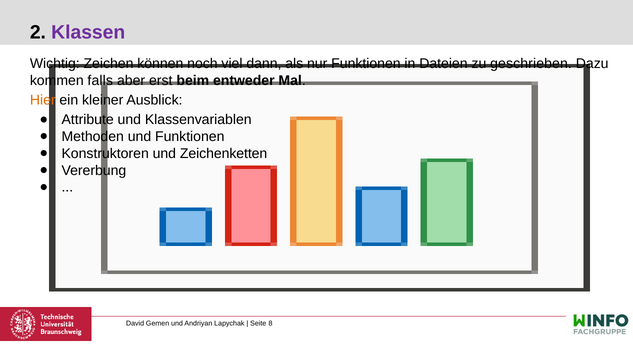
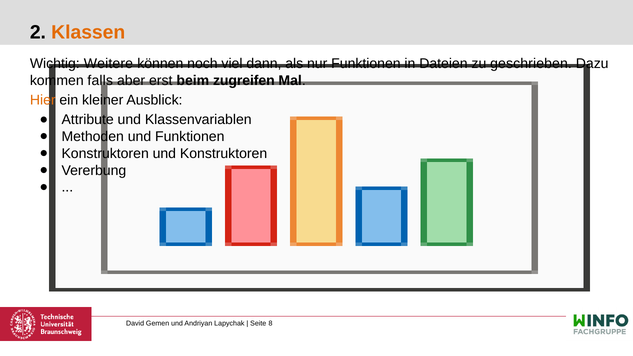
Klassen colour: purple -> orange (88, 32)
Zeichen: Zeichen -> Weitere (108, 64)
entweder: entweder -> zugreifen (244, 80)
und Zeichenketten: Zeichenketten -> Konstruktoren (224, 154)
